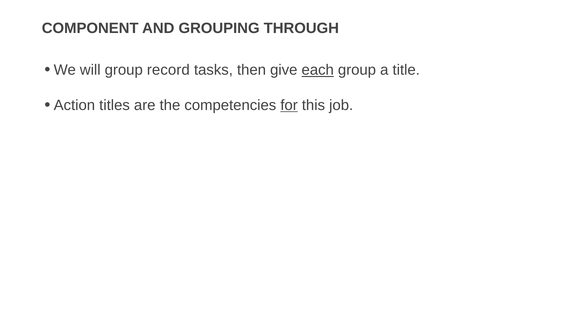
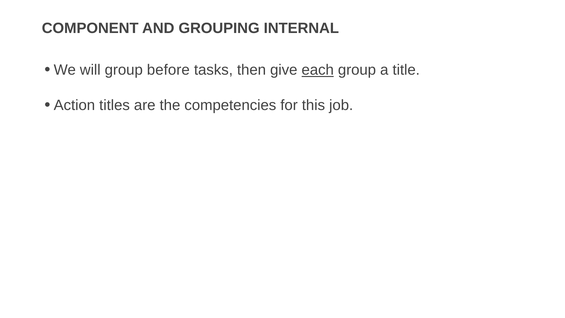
THROUGH: THROUGH -> INTERNAL (301, 28)
record: record -> before (168, 70)
for underline: present -> none (289, 105)
